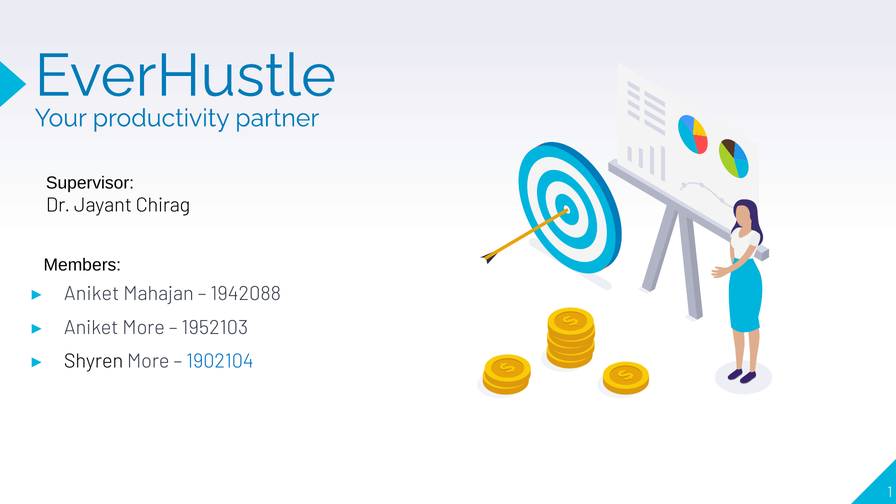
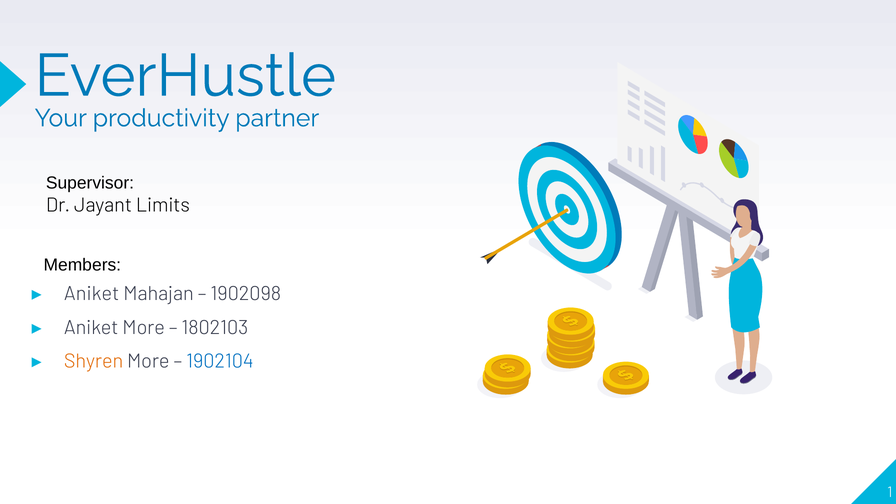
Chirag: Chirag -> Limits (163, 205)
1942088: 1942088 -> 1902098 (246, 294)
1952103: 1952103 -> 1802103 (215, 328)
Shyren colour: black -> orange (94, 361)
